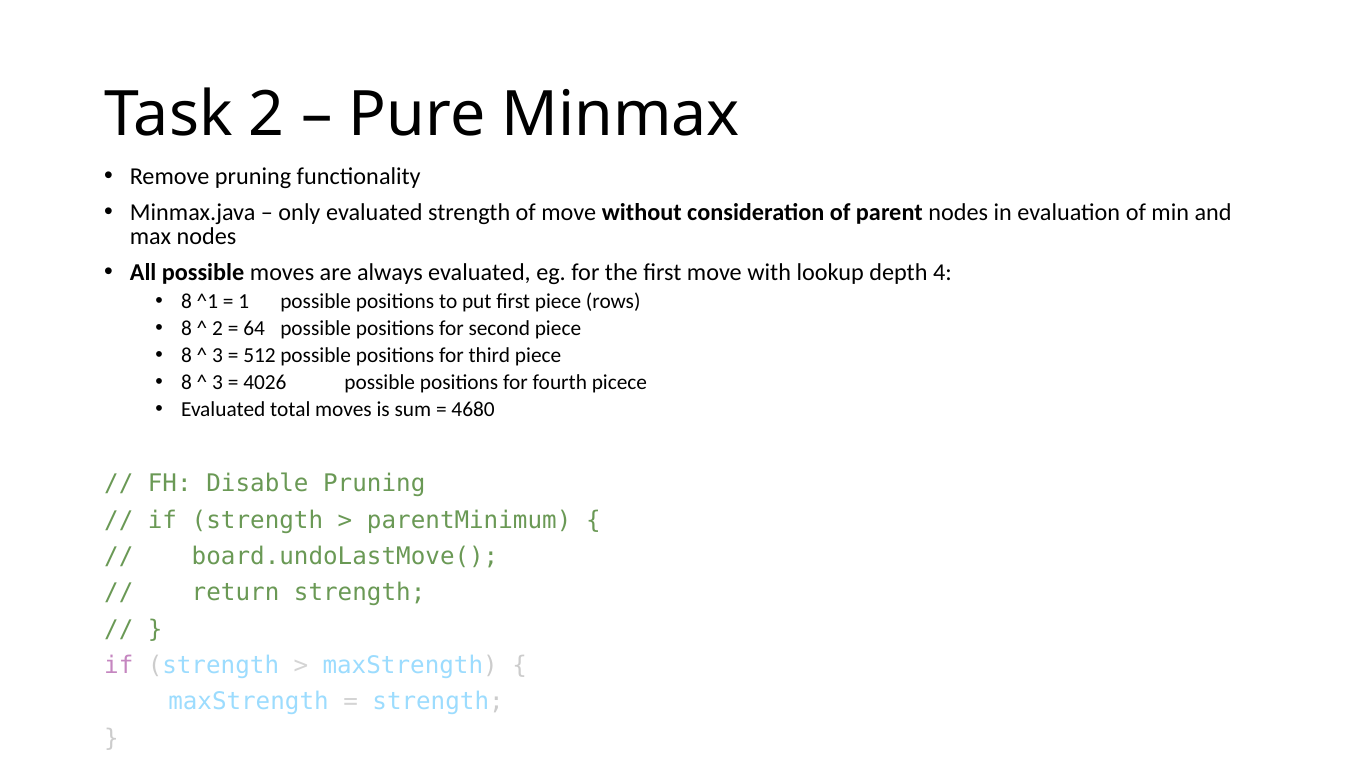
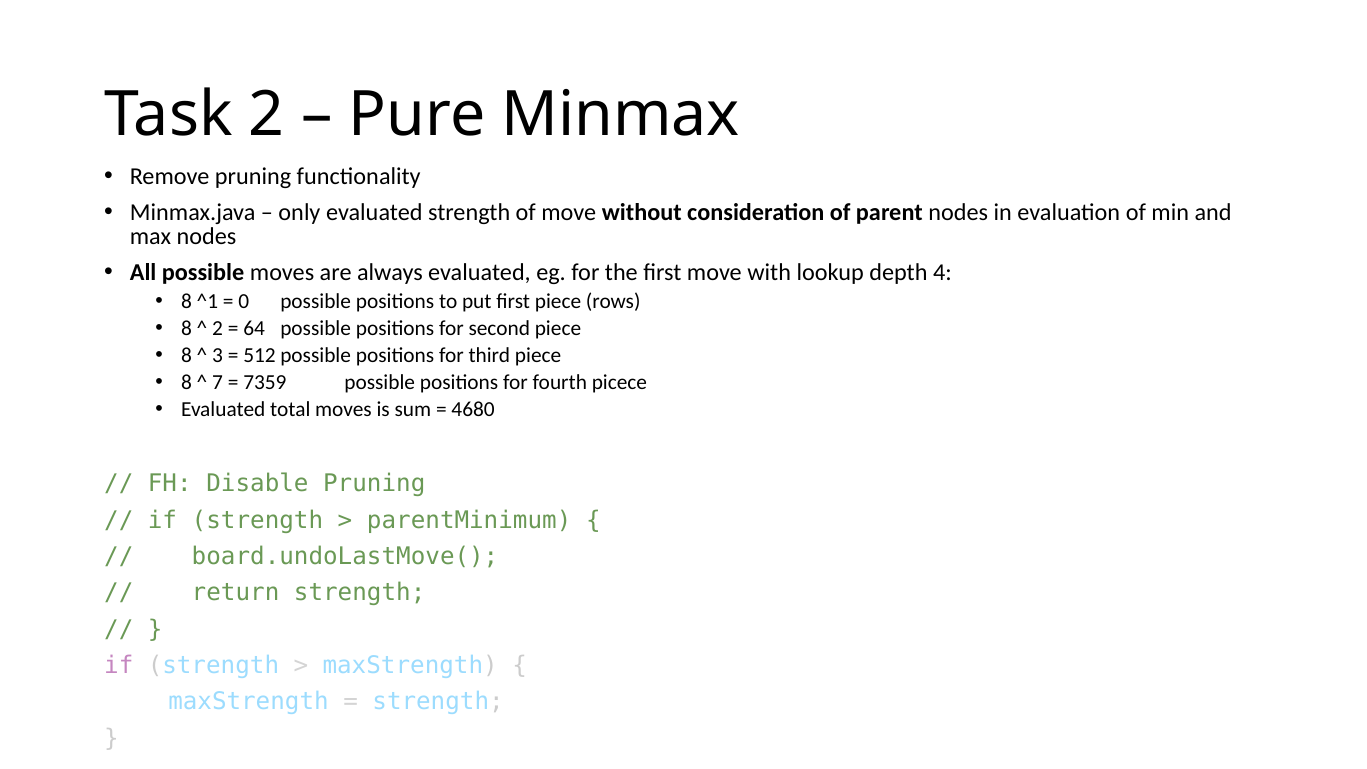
1: 1 -> 0 (244, 301)
3: 3 -> 7 (218, 383)
4026: 4026 -> 7359 (265, 383)
